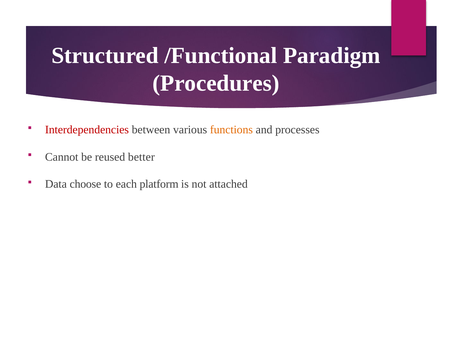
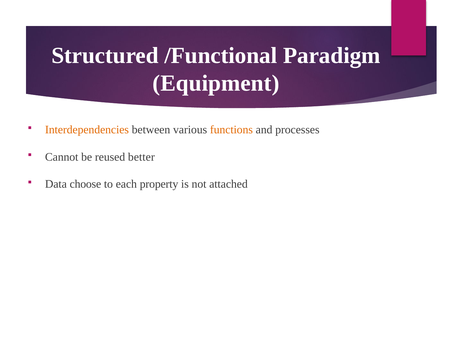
Procedures: Procedures -> Equipment (216, 83)
Interdependencies colour: red -> orange (87, 130)
platform: platform -> property (159, 184)
